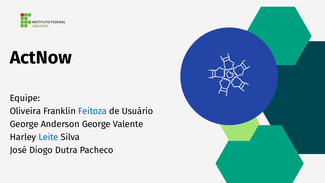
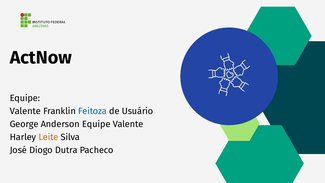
Oliveira: Oliveira -> Valente (25, 111)
Anderson George: George -> Equipe (96, 124)
Leite colour: blue -> orange (48, 137)
